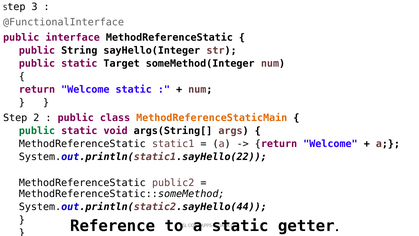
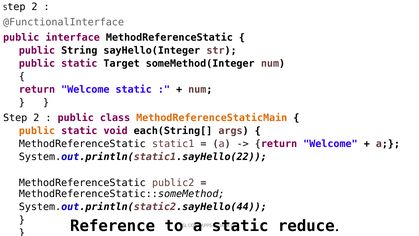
3: 3 -> 2 (35, 7)
public colour: green -> orange (37, 131)
args(String[: args(String[ -> each(String[ (173, 131)
getter: getter -> reduce (306, 226)
